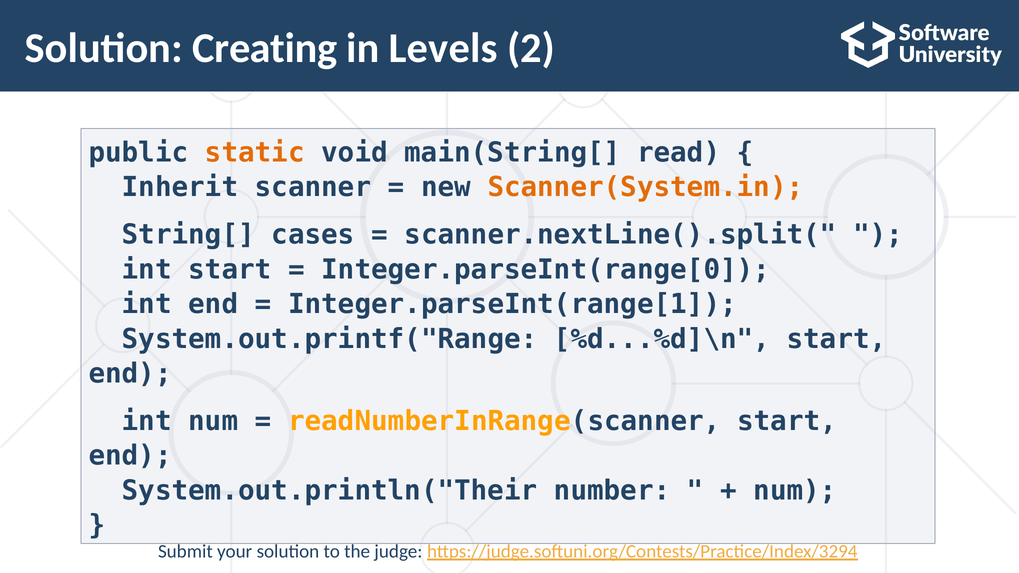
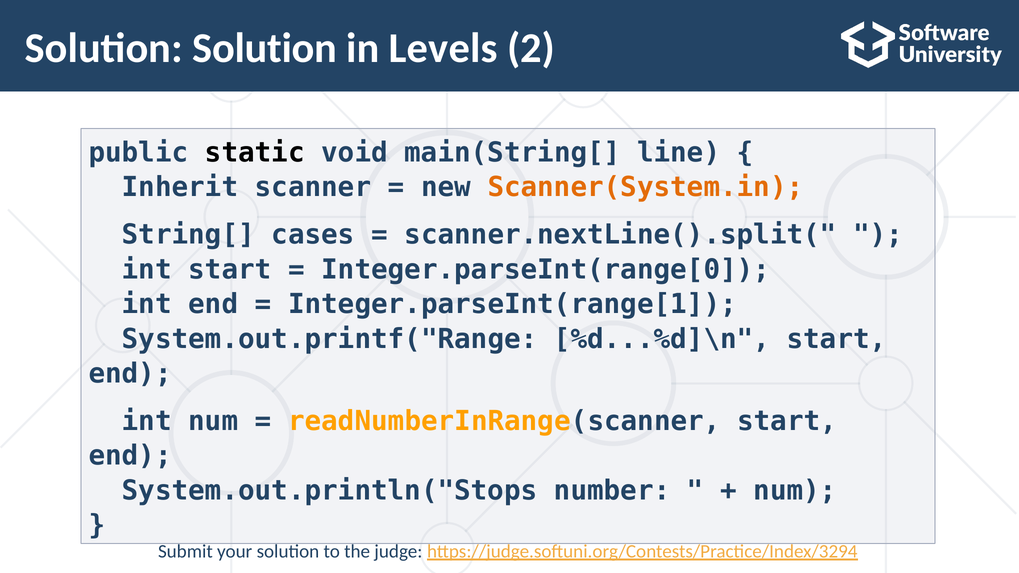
Solution Creating: Creating -> Solution (265, 48)
static colour: orange -> black (255, 153)
read: read -> line (679, 153)
System.out.println("Their: System.out.println("Their -> System.out.println("Stops (330, 491)
